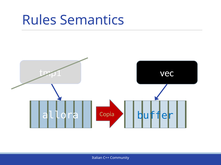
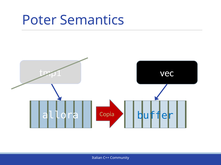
Rules: Rules -> Poter (39, 20)
